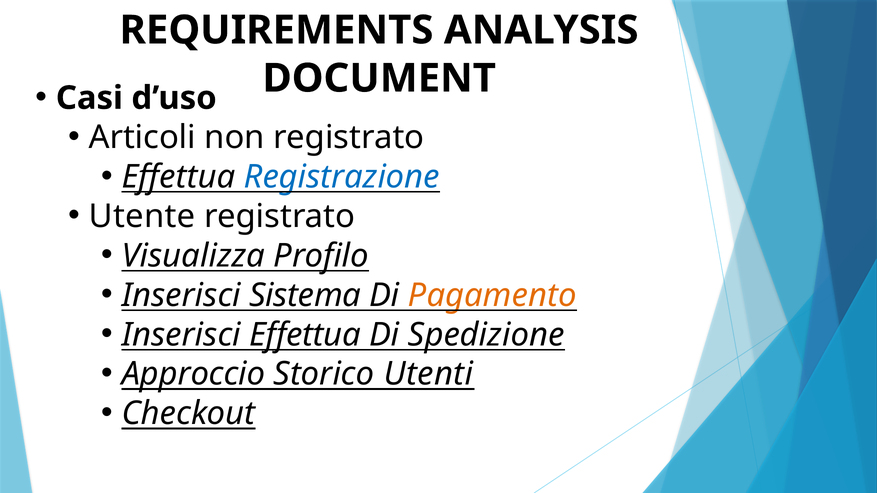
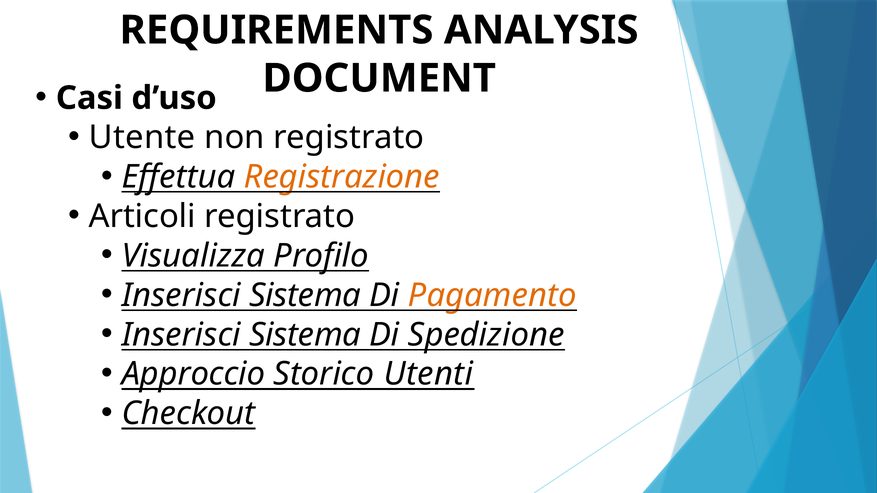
Articoli: Articoli -> Utente (142, 138)
Registrazione colour: blue -> orange (342, 177)
Utente: Utente -> Articoli (142, 216)
Effettua: Effettua -> Sistema (305, 335)
